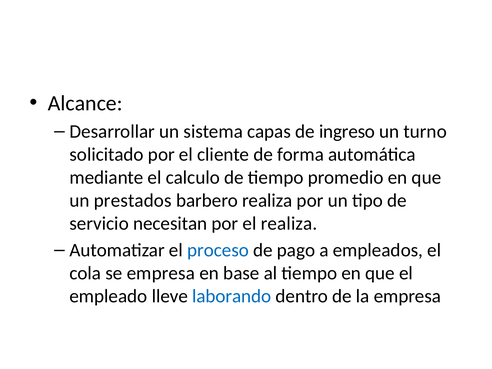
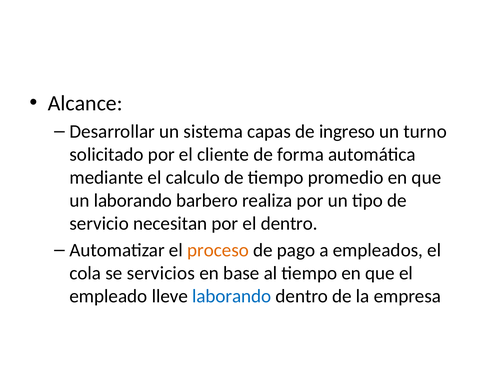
un prestados: prestados -> laborando (133, 200)
el realiza: realiza -> dentro (289, 223)
proceso colour: blue -> orange (218, 250)
se empresa: empresa -> servicios (161, 273)
